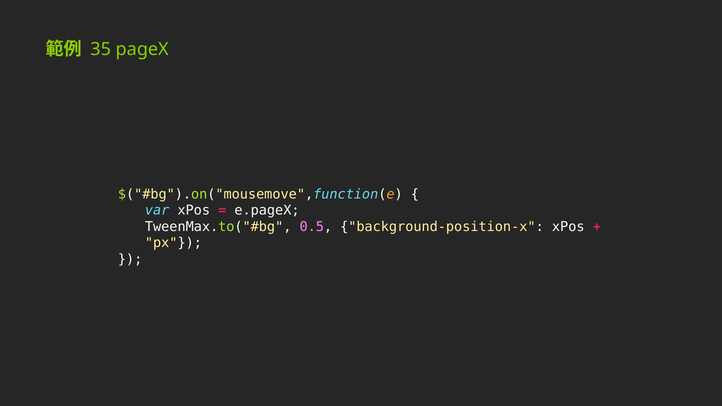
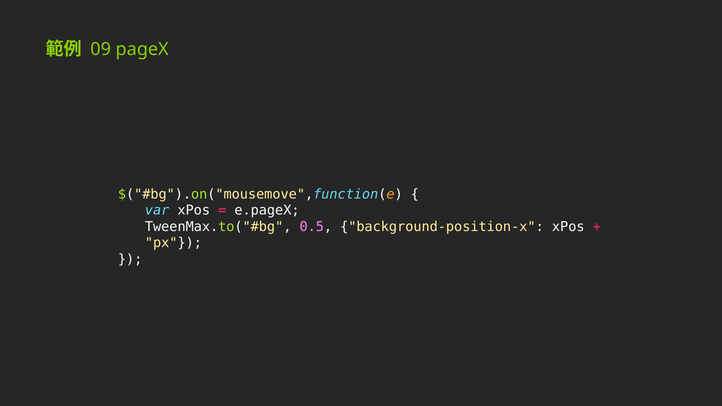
35: 35 -> 09 (101, 50)
